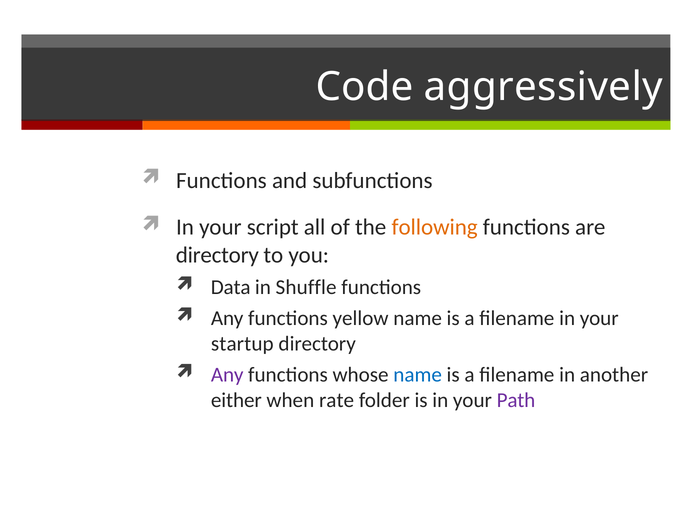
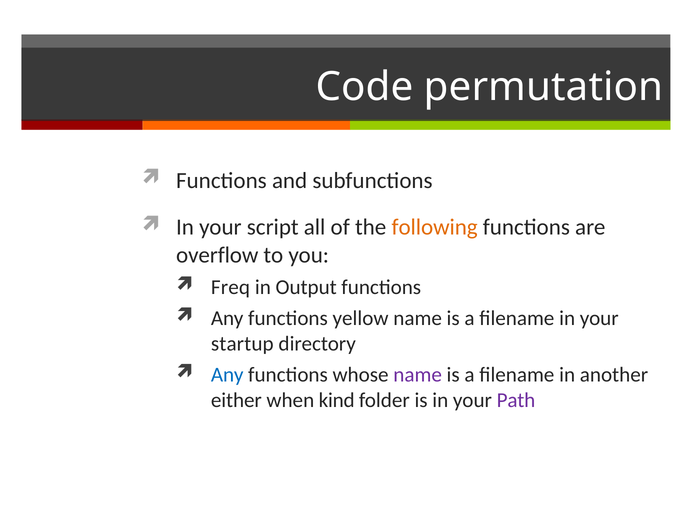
aggressively: aggressively -> permutation (544, 87)
directory: directory -> overflow (217, 255)
Data: Data -> Freq (230, 287)
Shuffle: Shuffle -> Output (306, 287)
Any colour: purple -> blue (227, 375)
name colour: blue -> purple (418, 375)
rate: rate -> kind (337, 400)
